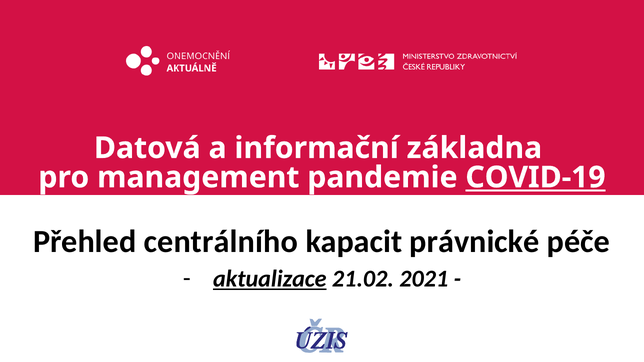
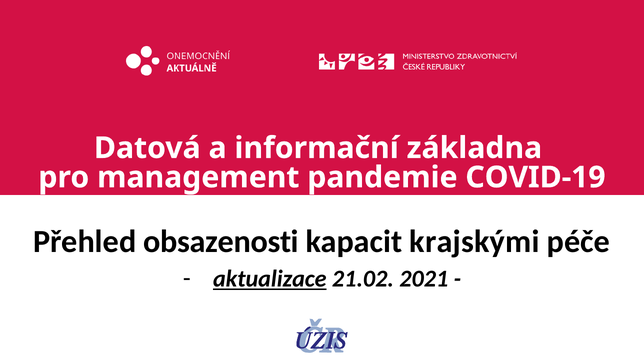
COVID-19 underline: present -> none (535, 178)
centrálního: centrálního -> obsazenosti (221, 242)
právnické: právnické -> krajskými (474, 242)
